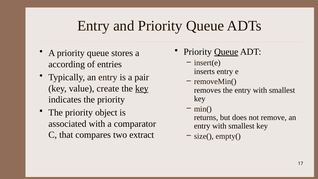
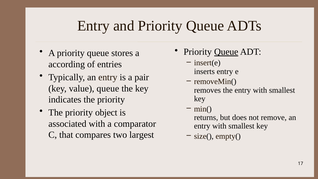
value create: create -> queue (108, 88)
key underline: present -> none (142, 88)
extract: extract -> largest (142, 135)
